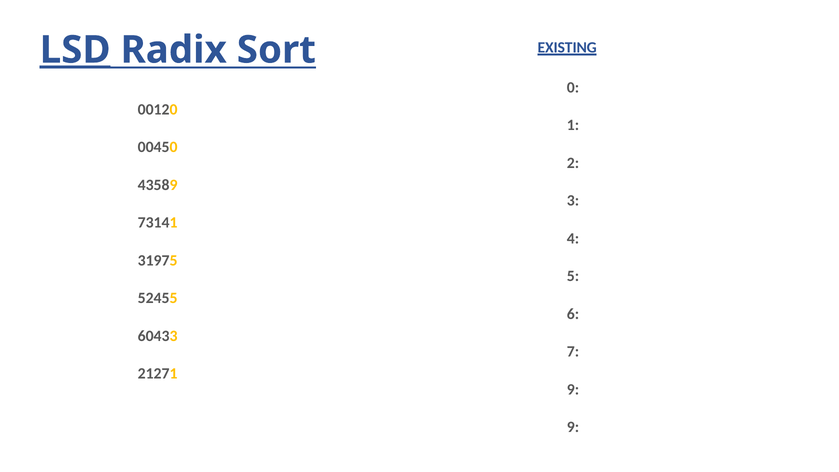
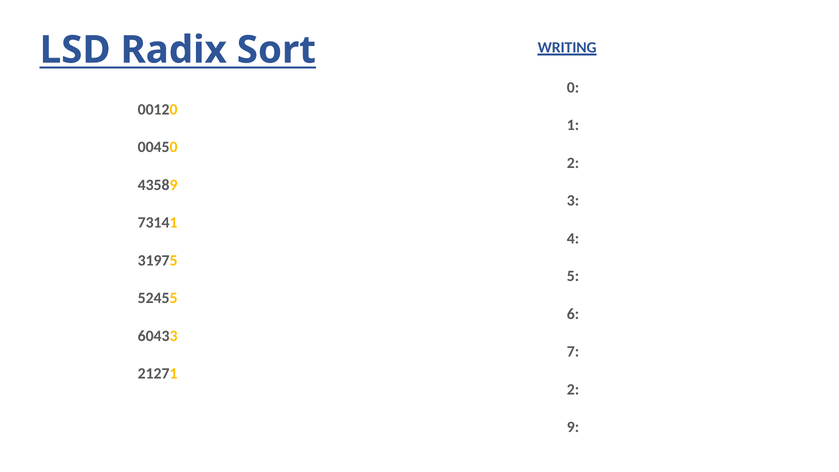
EXISTING: EXISTING -> WRITING (567, 48)
LSD underline: present -> none (75, 50)
9: 9 -> 2 (573, 389)
